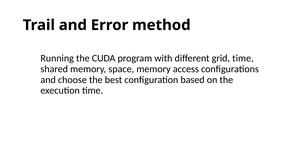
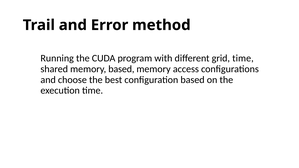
memory space: space -> based (121, 69)
